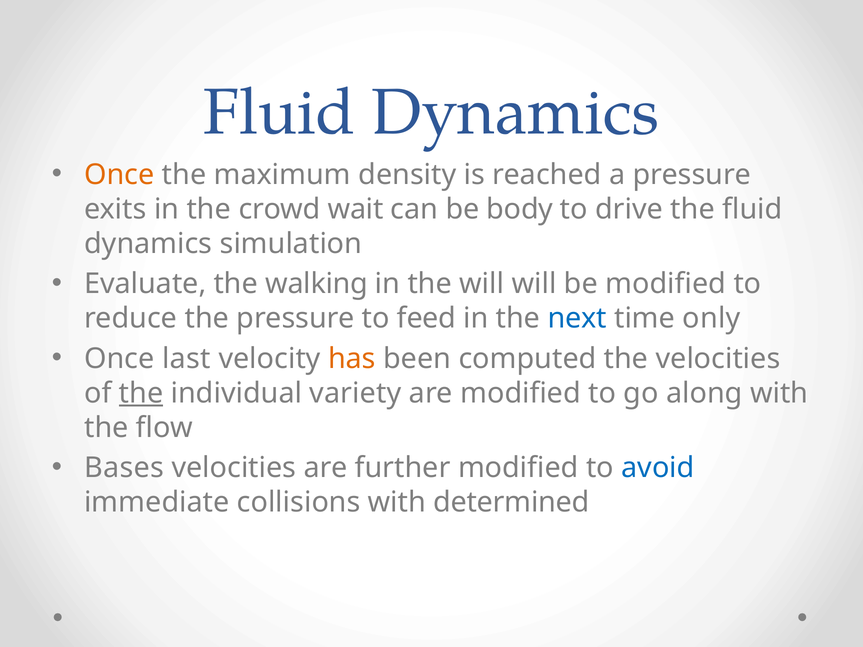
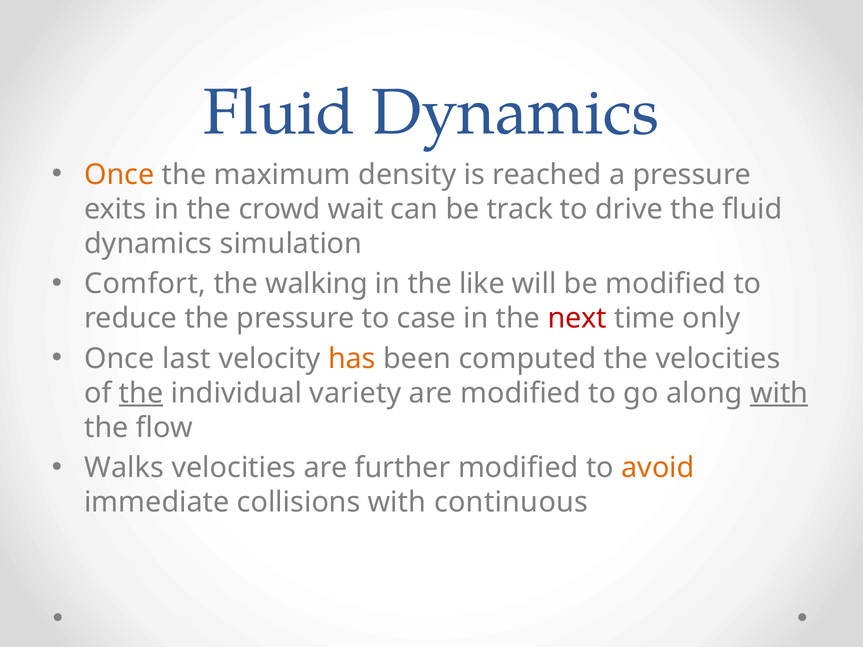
body: body -> track (520, 209)
Evaluate: Evaluate -> Comfort (145, 284)
the will: will -> like (482, 284)
feed: feed -> case (427, 318)
next colour: blue -> red (577, 318)
with underline: none -> present (779, 393)
Bases: Bases -> Walks (124, 468)
avoid colour: blue -> orange (658, 468)
determined: determined -> continuous (511, 503)
